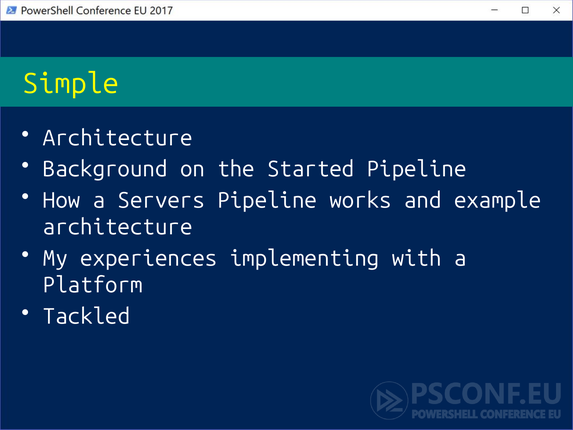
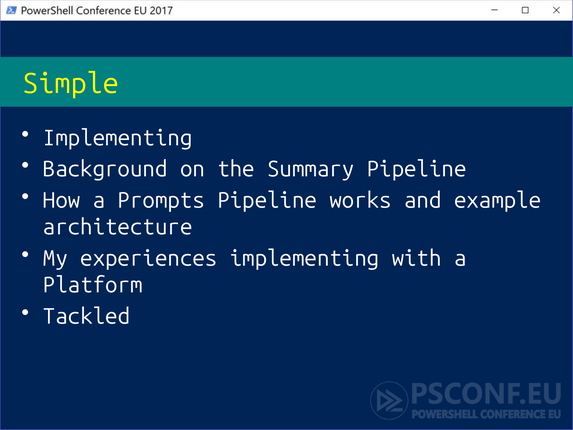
Architecture: Architecture -> Implementing (118, 138)
Started: Started -> Summary (311, 169)
Servers: Servers -> Prompts (161, 200)
